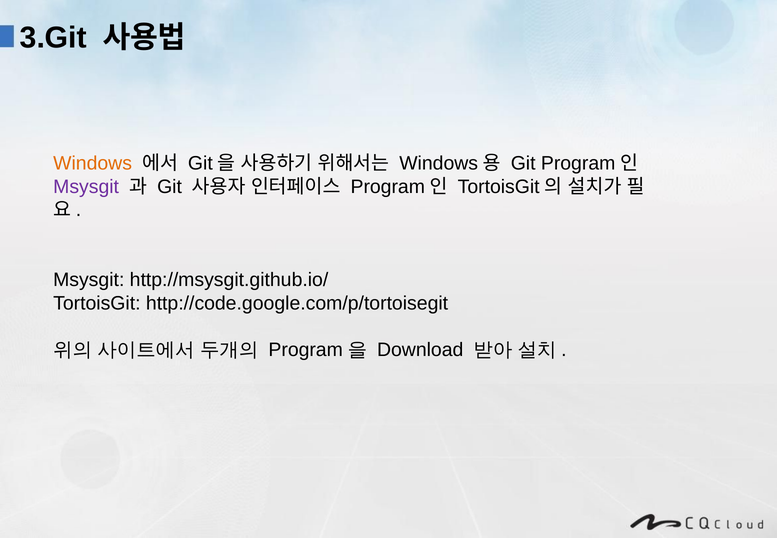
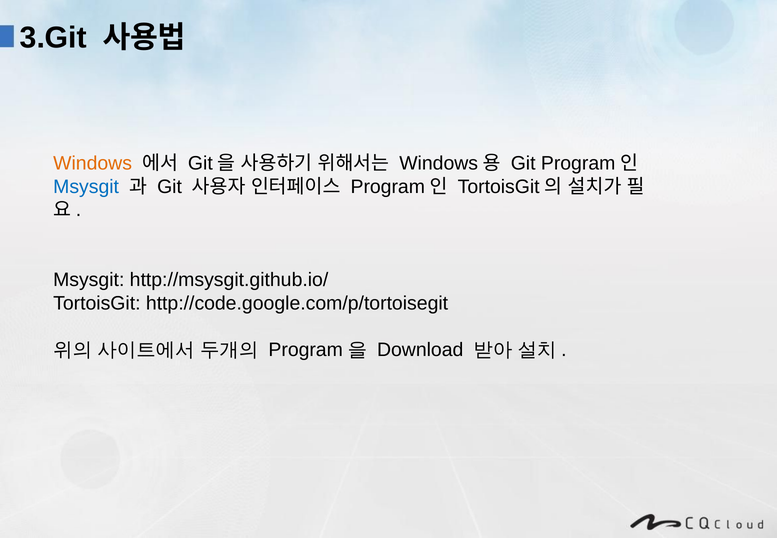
Msysgit colour: purple -> blue (86, 187)
